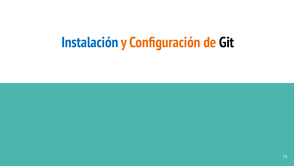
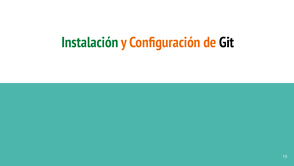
Instalación colour: blue -> green (90, 42)
